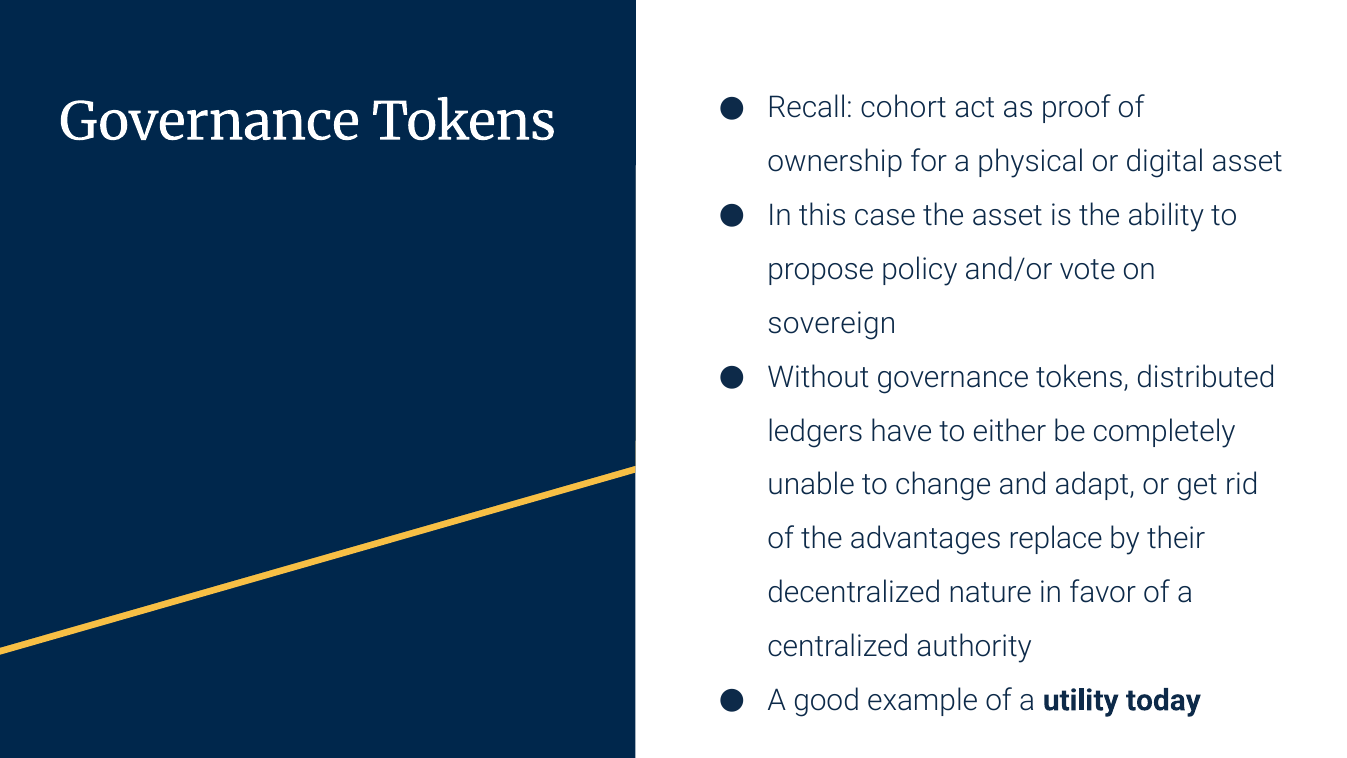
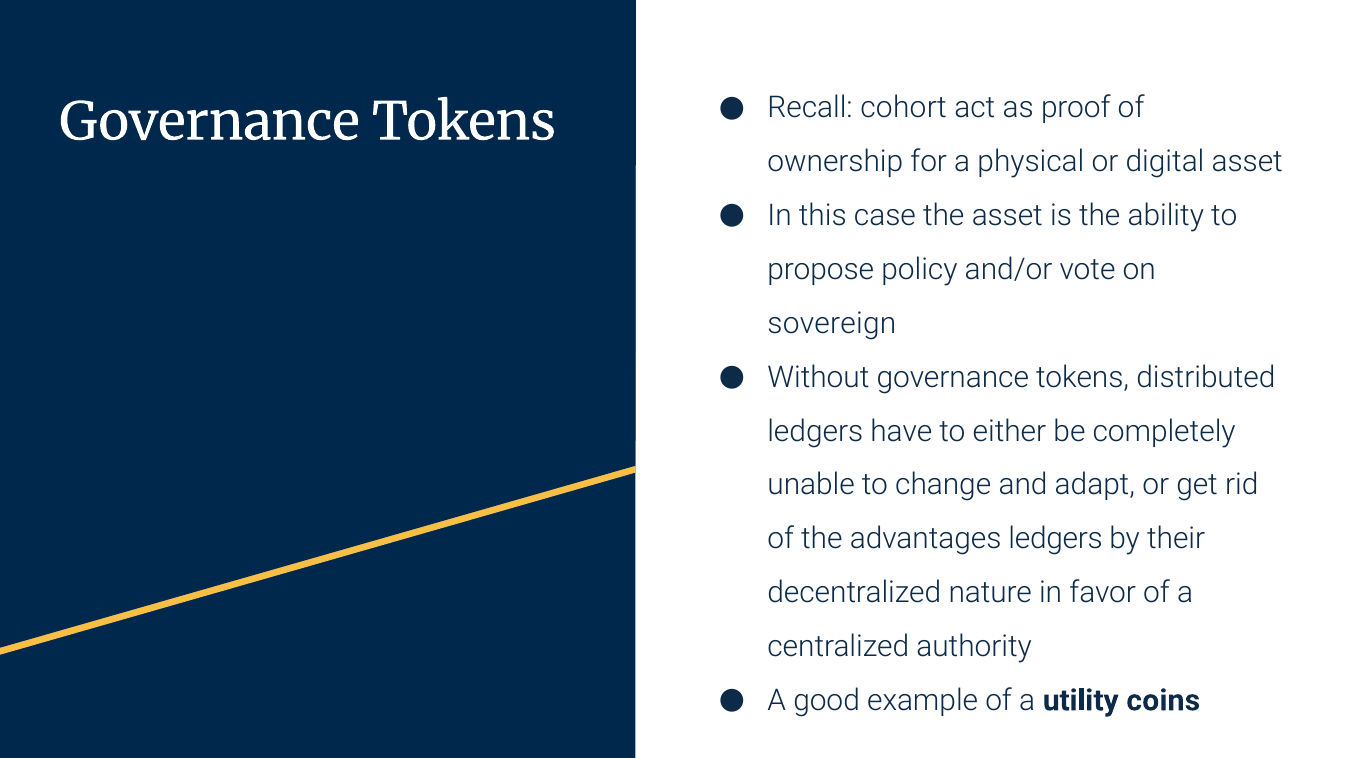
advantages replace: replace -> ledgers (1056, 539)
today: today -> coins (1163, 700)
